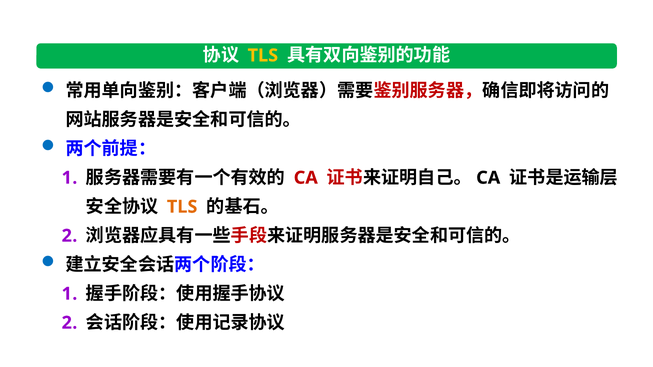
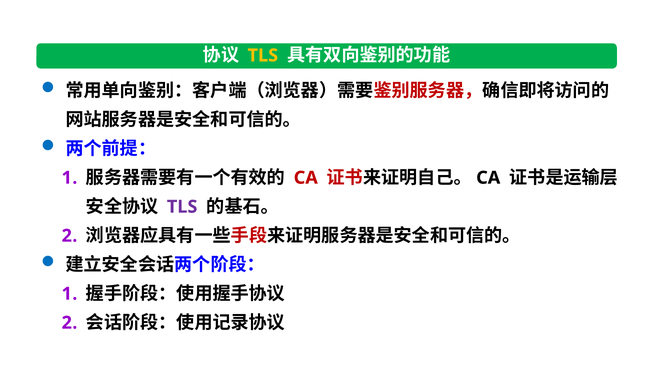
TLS colour: orange -> purple (182, 207)
